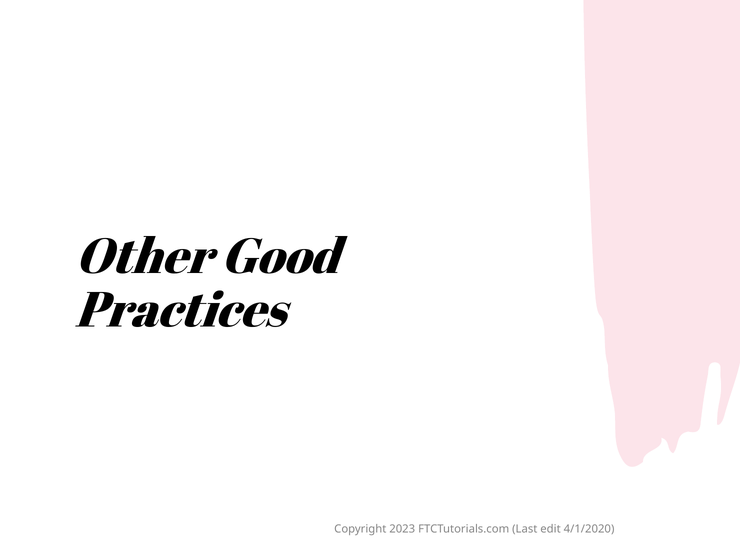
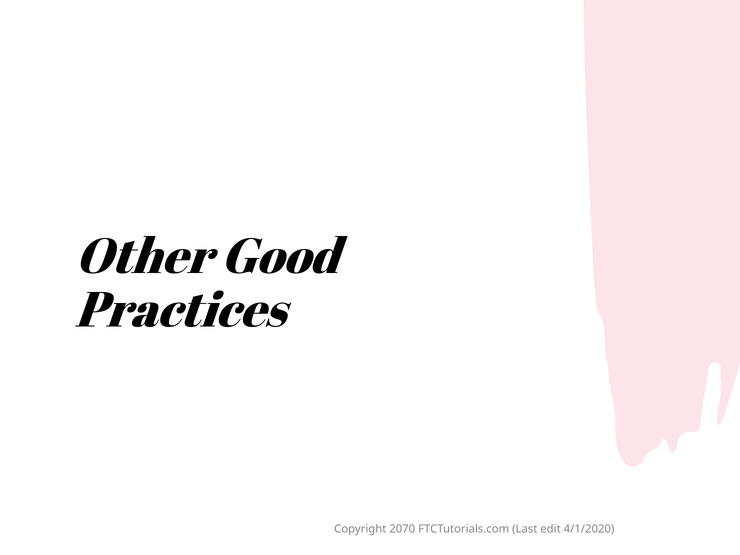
2023: 2023 -> 2070 (402, 529)
